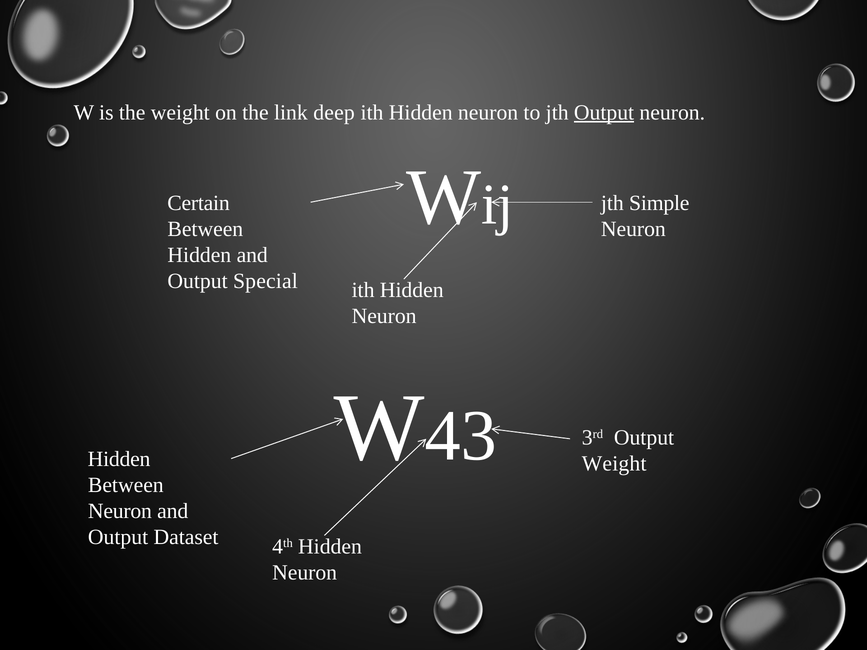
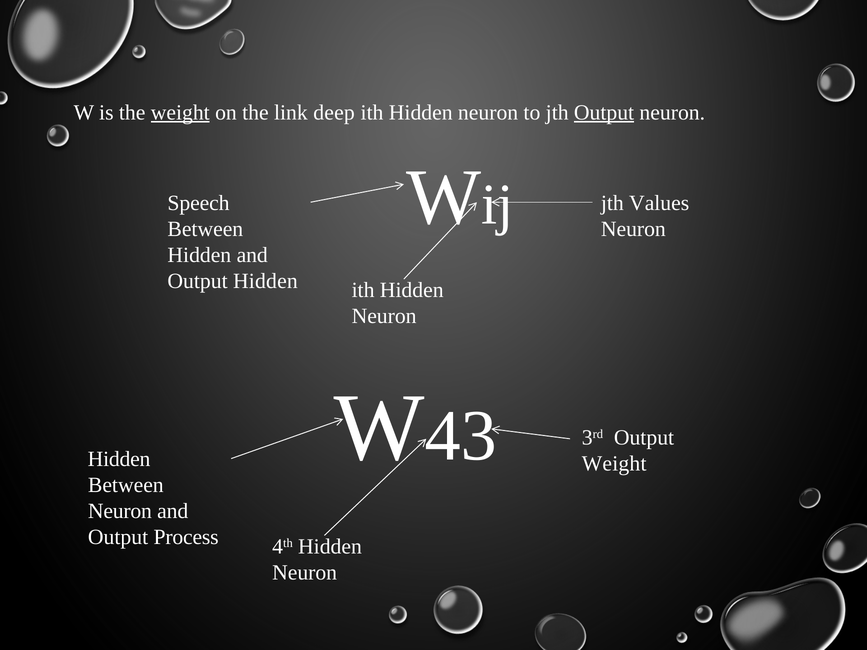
weight underline: none -> present (180, 112)
Certain: Certain -> Speech (198, 203)
Simple: Simple -> Values (659, 203)
Output Special: Special -> Hidden (265, 281)
Dataset: Dataset -> Process (186, 538)
